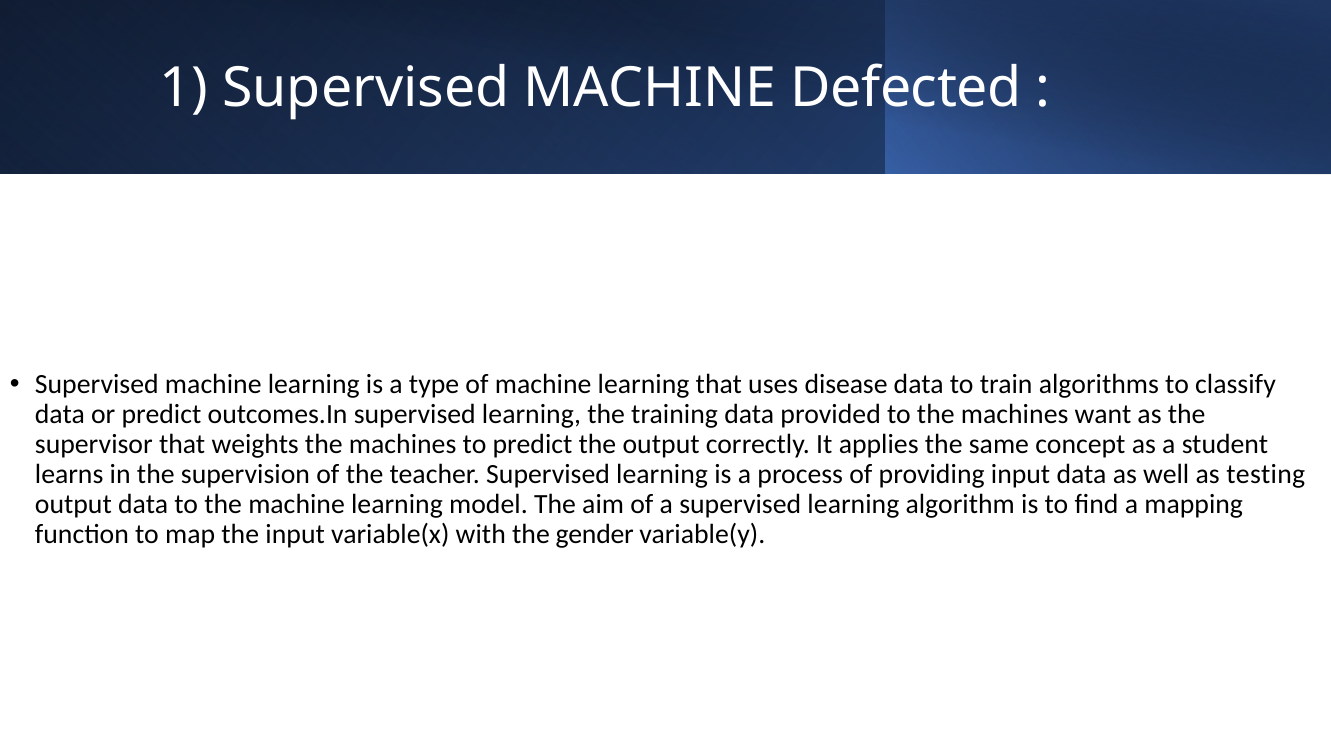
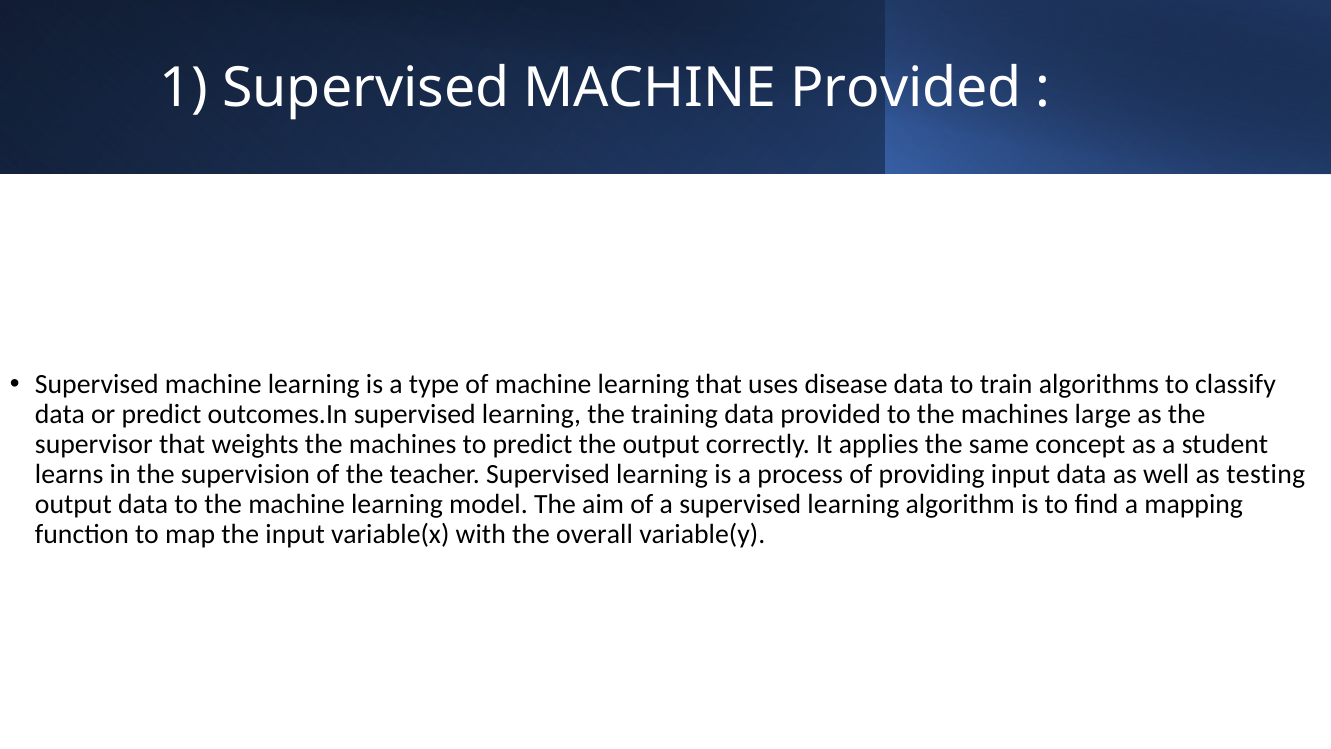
MACHINE Defected: Defected -> Provided (906, 88)
want: want -> large (1103, 414)
gender: gender -> overall (595, 534)
